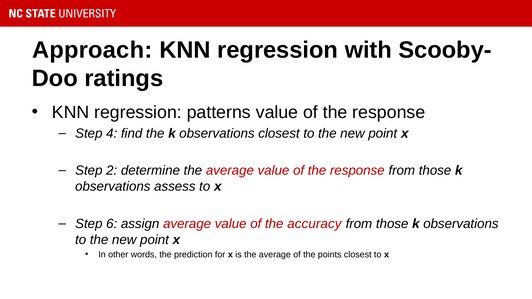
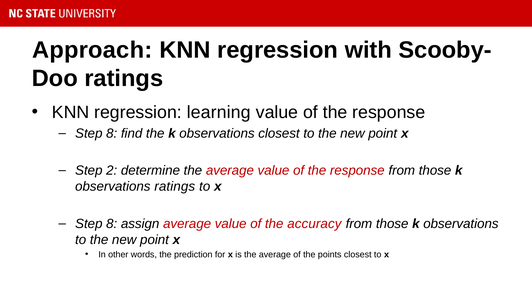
patterns: patterns -> learning (219, 113)
4: 4 -> 8 (112, 134)
observations assess: assess -> ratings (175, 187)
6: 6 -> 8 (112, 224)
